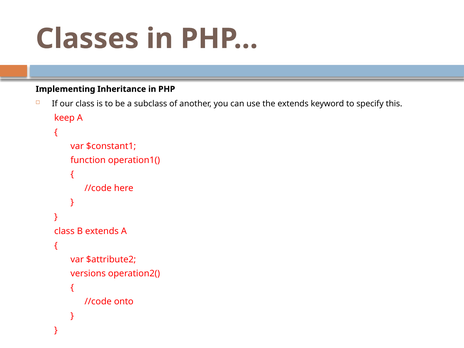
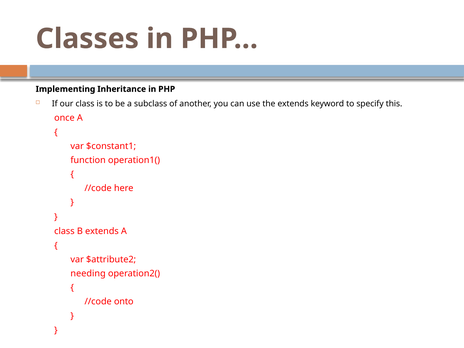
keep: keep -> once (64, 118)
versions: versions -> needing (88, 274)
